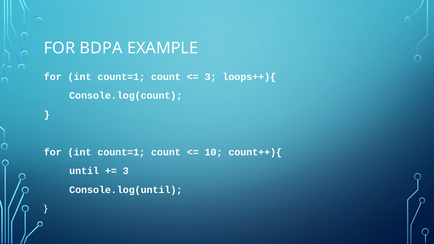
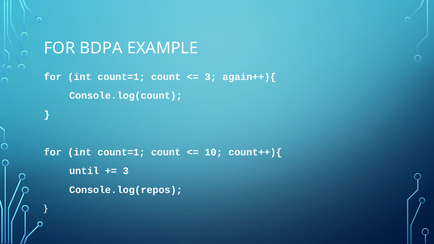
loops++){: loops++){ -> again++){ (249, 77)
Console.log(until: Console.log(until -> Console.log(repos (126, 190)
